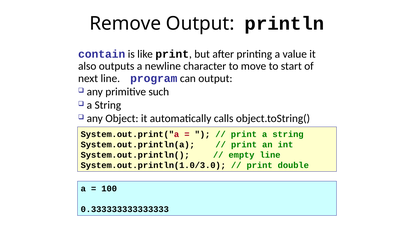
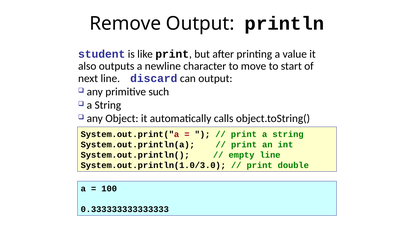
contain: contain -> student (102, 54)
program: program -> discard (154, 78)
